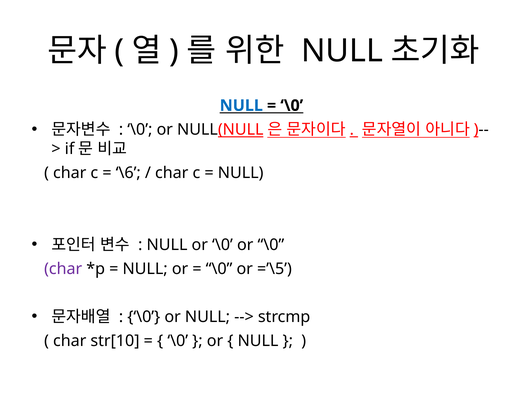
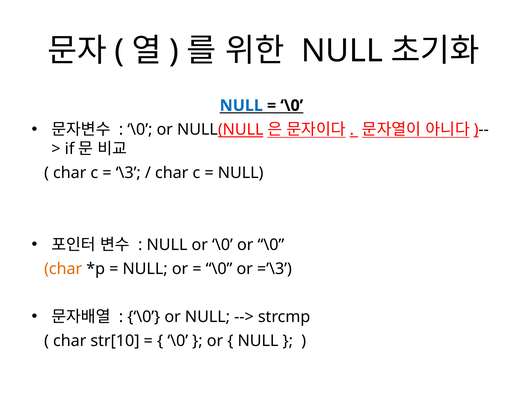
\6: \6 -> \3 (128, 173)
char colour: purple -> orange (63, 269)
=’\5: =’\5 -> =’\3 (274, 269)
